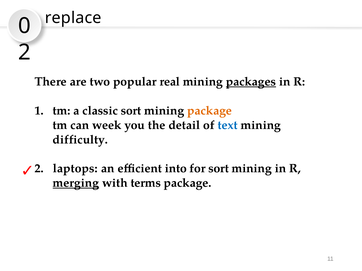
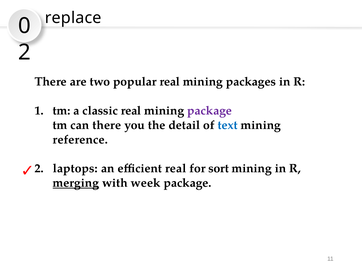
packages underline: present -> none (251, 82)
classic sort: sort -> real (131, 111)
package colour: orange -> purple (210, 111)
can week: week -> there (107, 125)
difficulty: difficulty -> reference (80, 140)
efficient into: into -> real (176, 169)
terms: terms -> week (146, 183)
